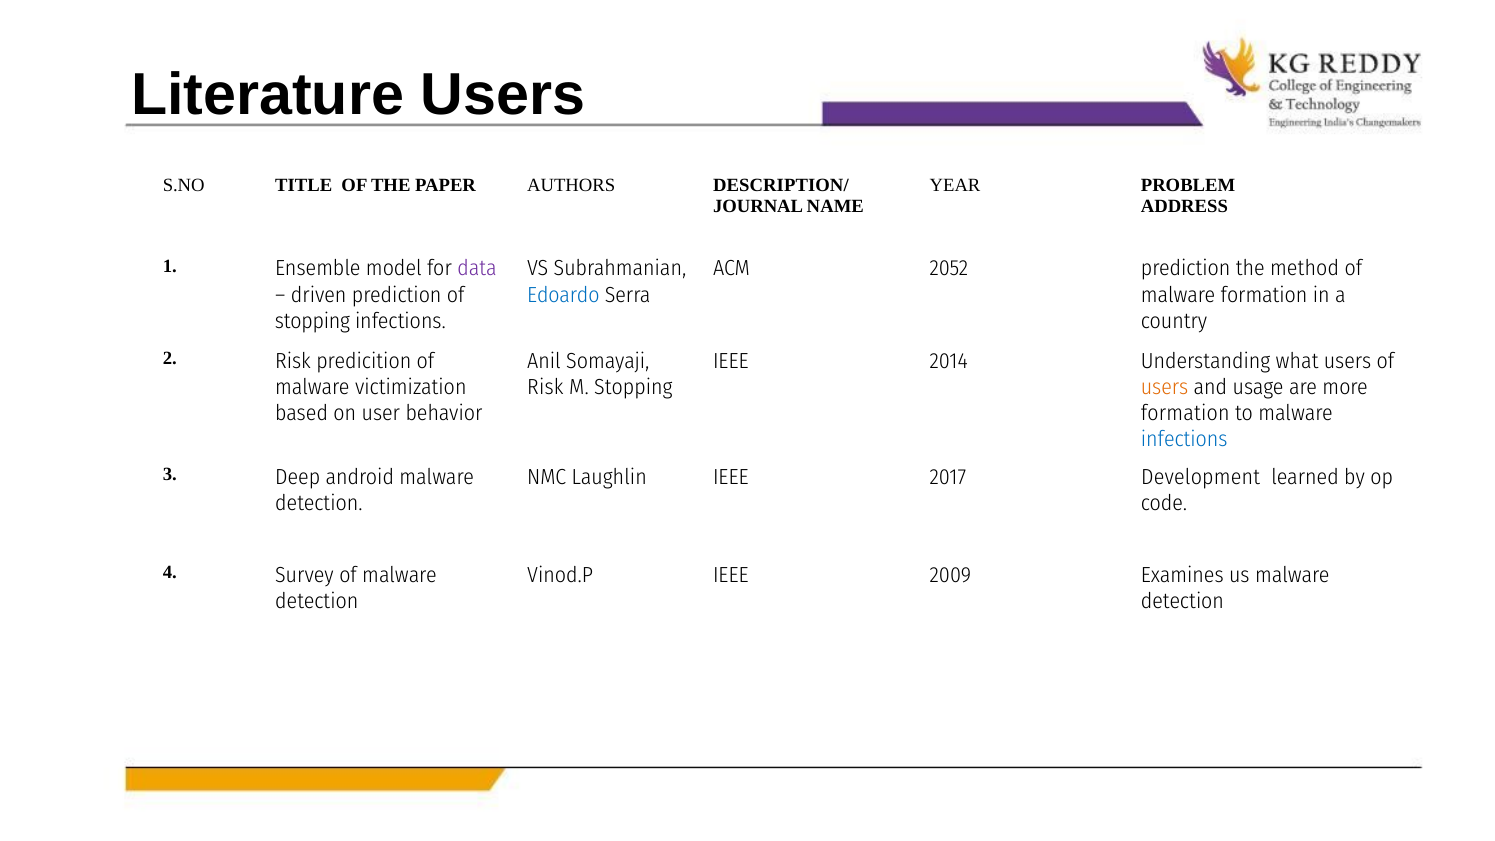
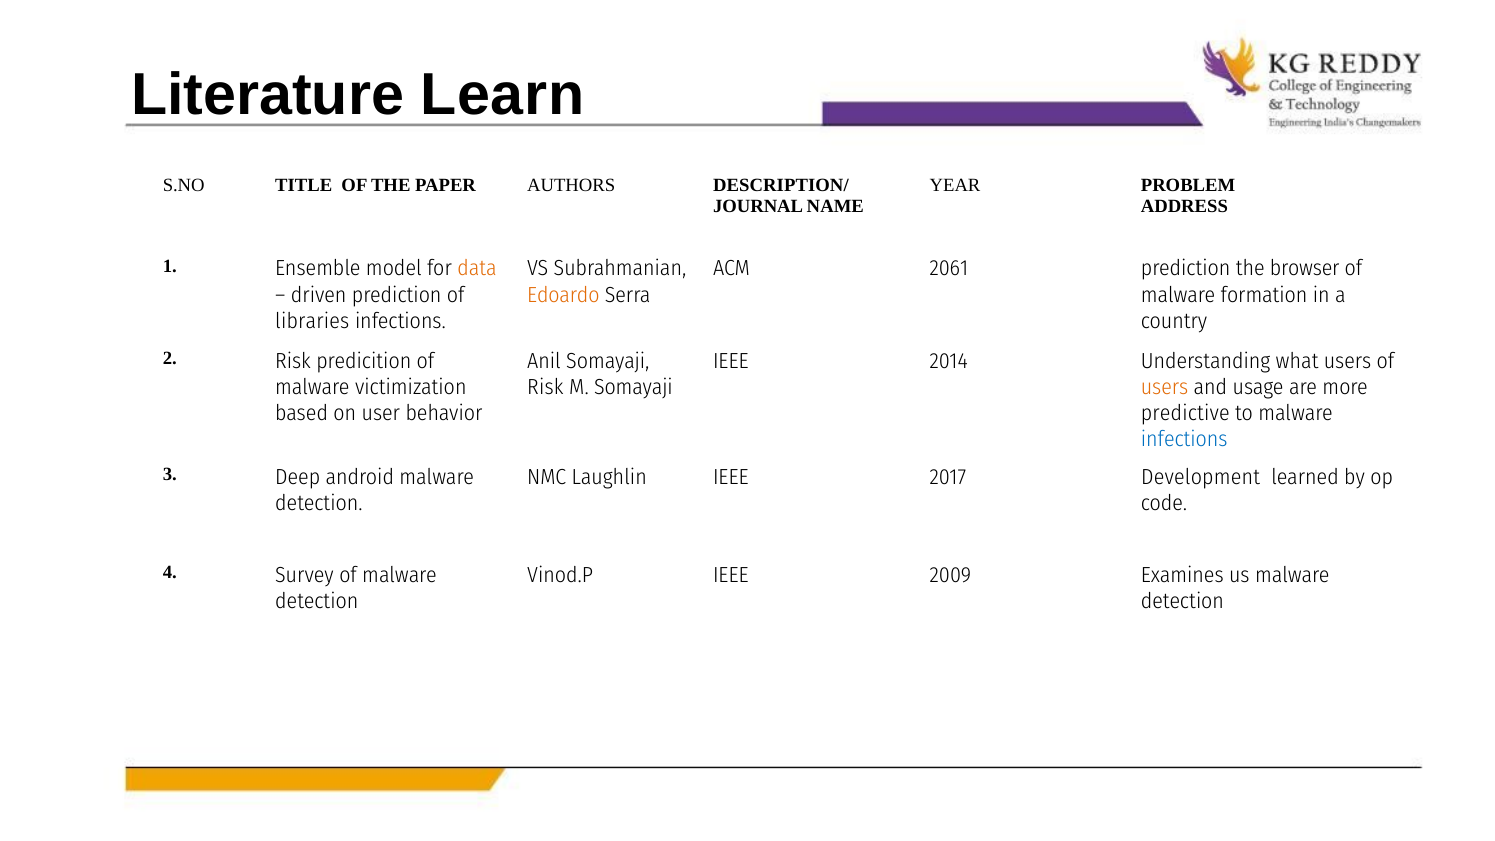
Literature Users: Users -> Learn (502, 95)
data colour: purple -> orange (477, 269)
2052: 2052 -> 2061 (949, 269)
method: method -> browser (1305, 269)
Edoardo colour: blue -> orange (563, 295)
stopping: stopping -> libraries (312, 321)
M Stopping: Stopping -> Somayaji (633, 387)
formation: formation -> predictive (1185, 413)
